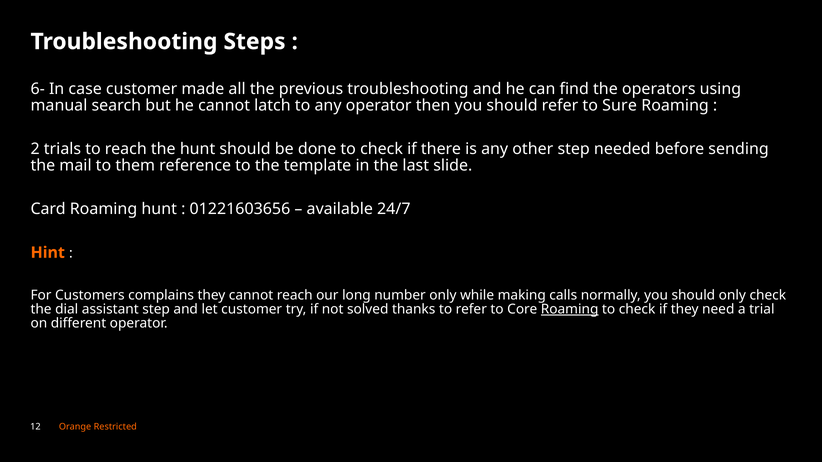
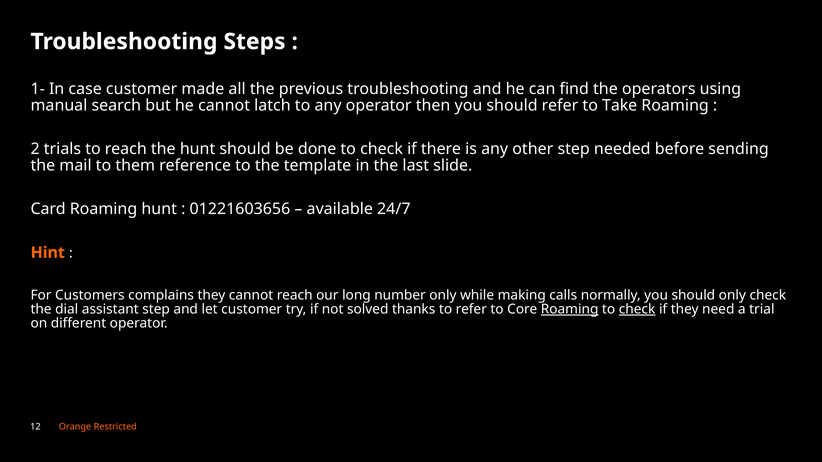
6-: 6- -> 1- (38, 89)
Sure: Sure -> Take (620, 105)
check underline: none -> present (637, 309)
